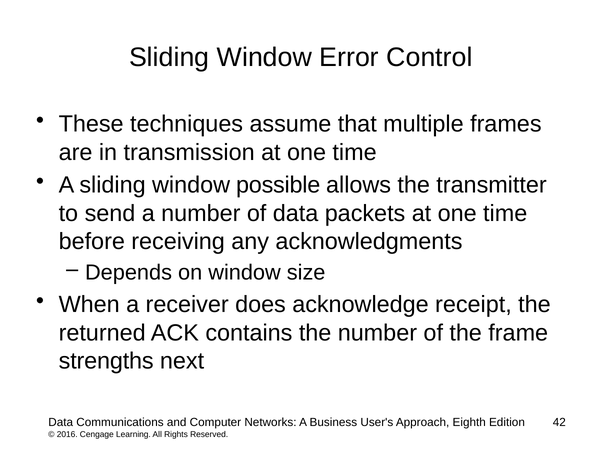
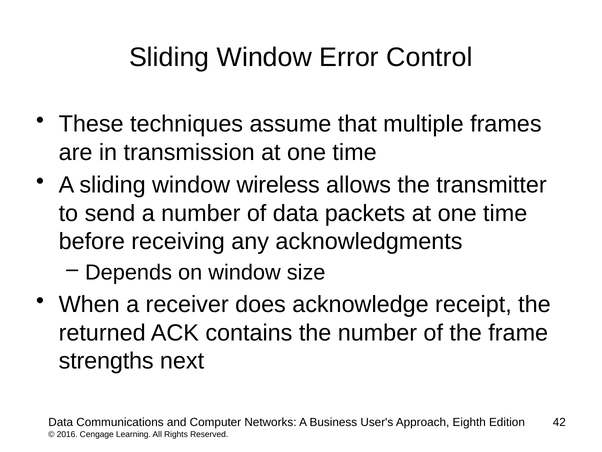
possible: possible -> wireless (278, 185)
